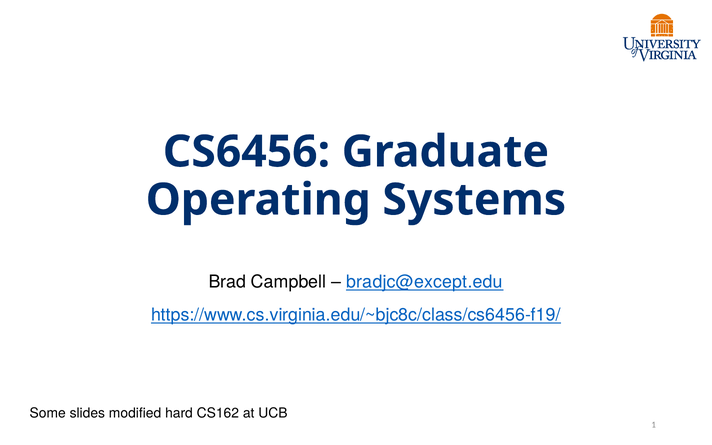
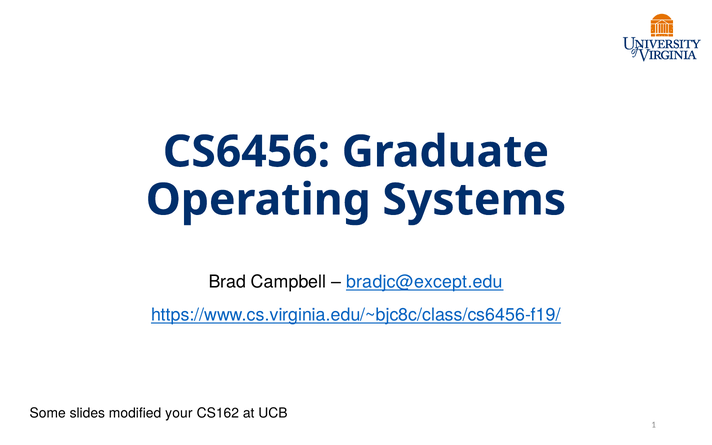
hard: hard -> your (179, 413)
